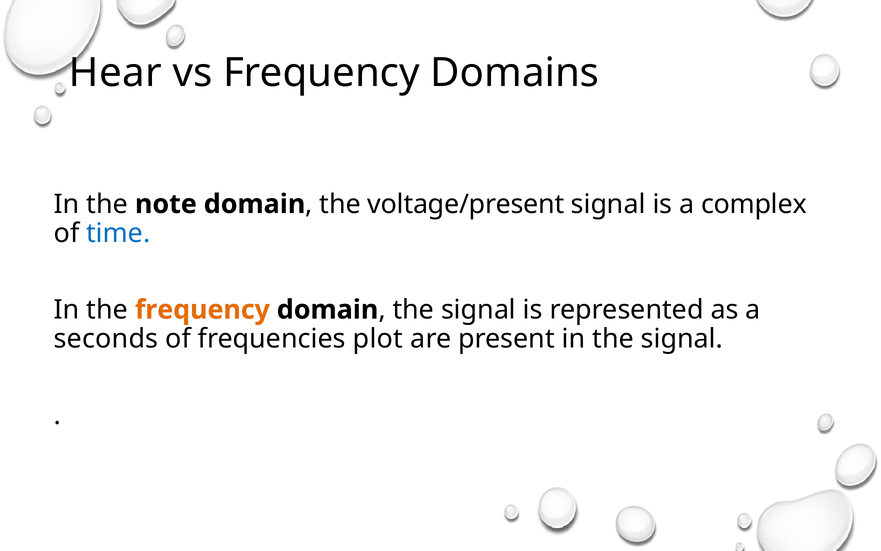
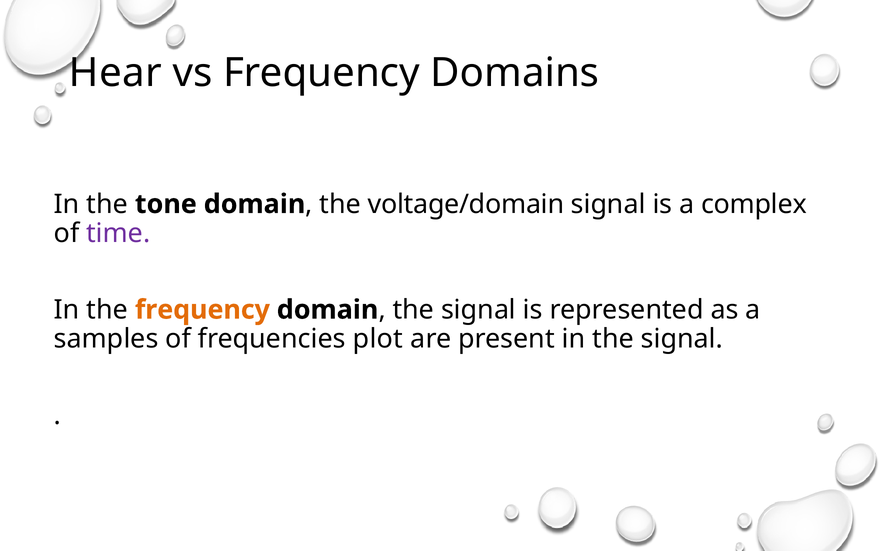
note: note -> tone (166, 204)
voltage/present: voltage/present -> voltage/domain (466, 204)
time colour: blue -> purple (118, 233)
seconds: seconds -> samples (106, 339)
